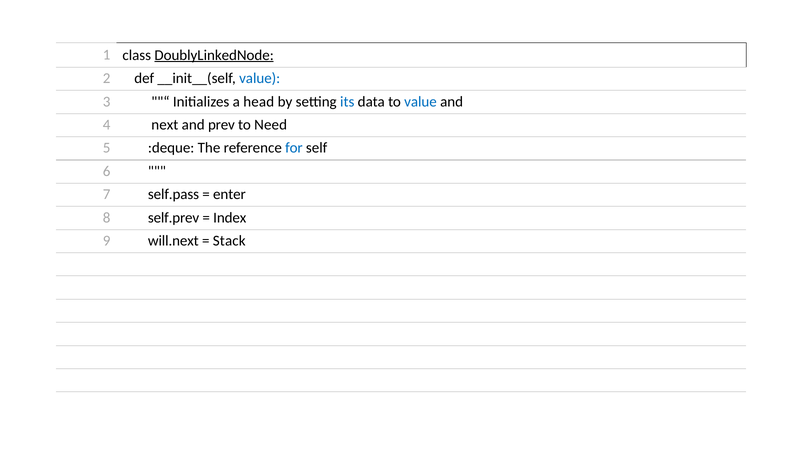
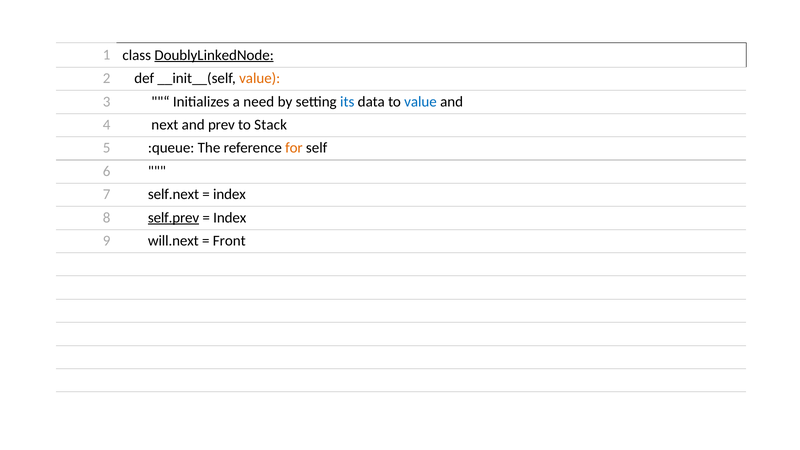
value colour: blue -> orange (260, 78)
head: head -> need (259, 102)
Need: Need -> Stack (271, 125)
:deque: :deque -> :queue (171, 148)
for colour: blue -> orange (294, 148)
self.pass: self.pass -> self.next (173, 194)
enter: enter -> index (229, 194)
self.prev underline: none -> present (174, 218)
Stack: Stack -> Front (229, 241)
